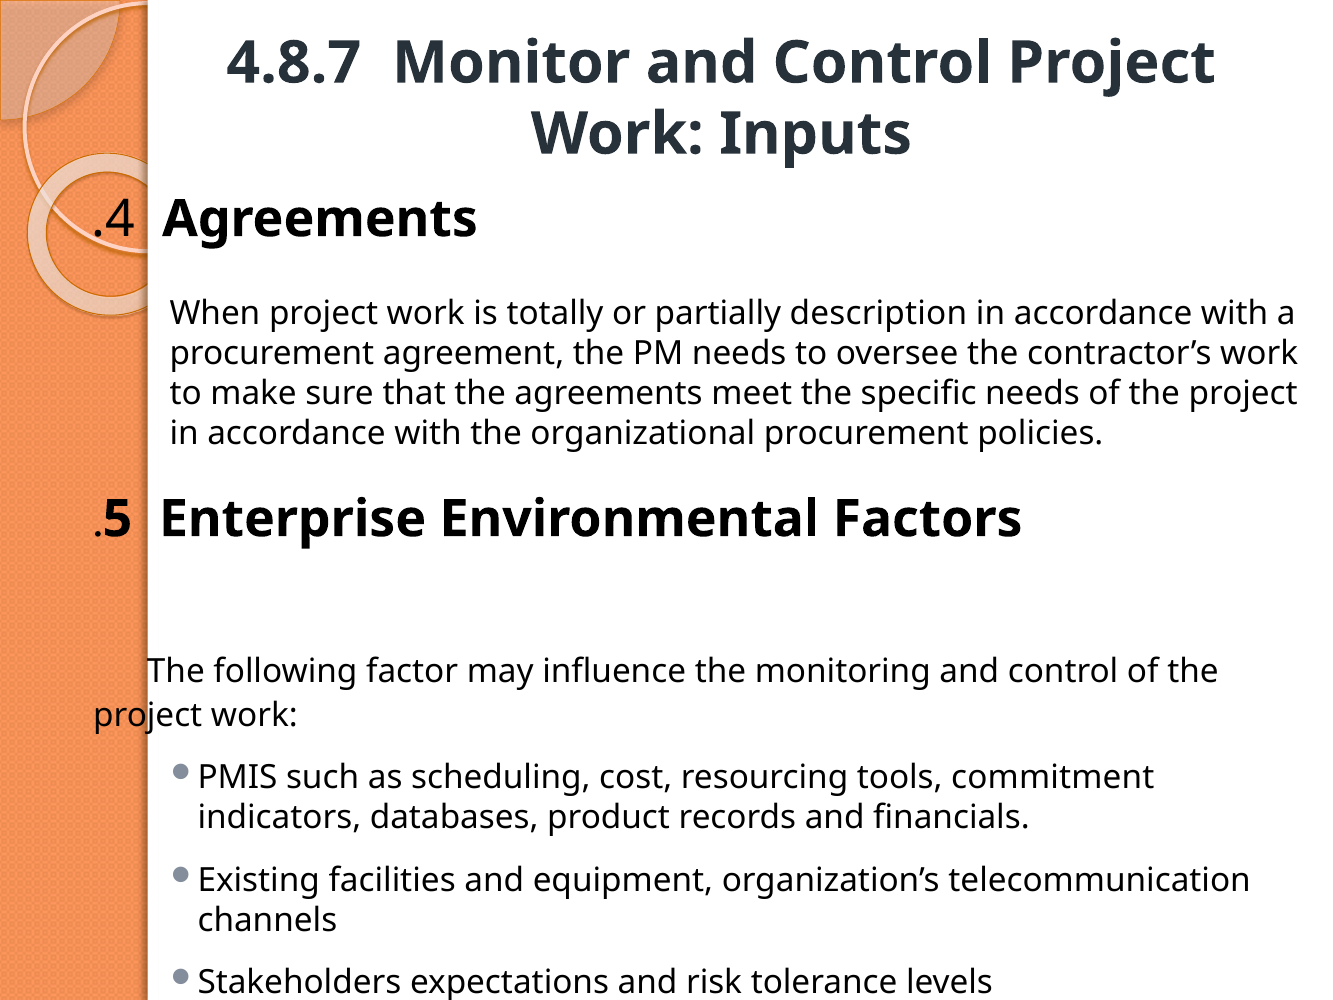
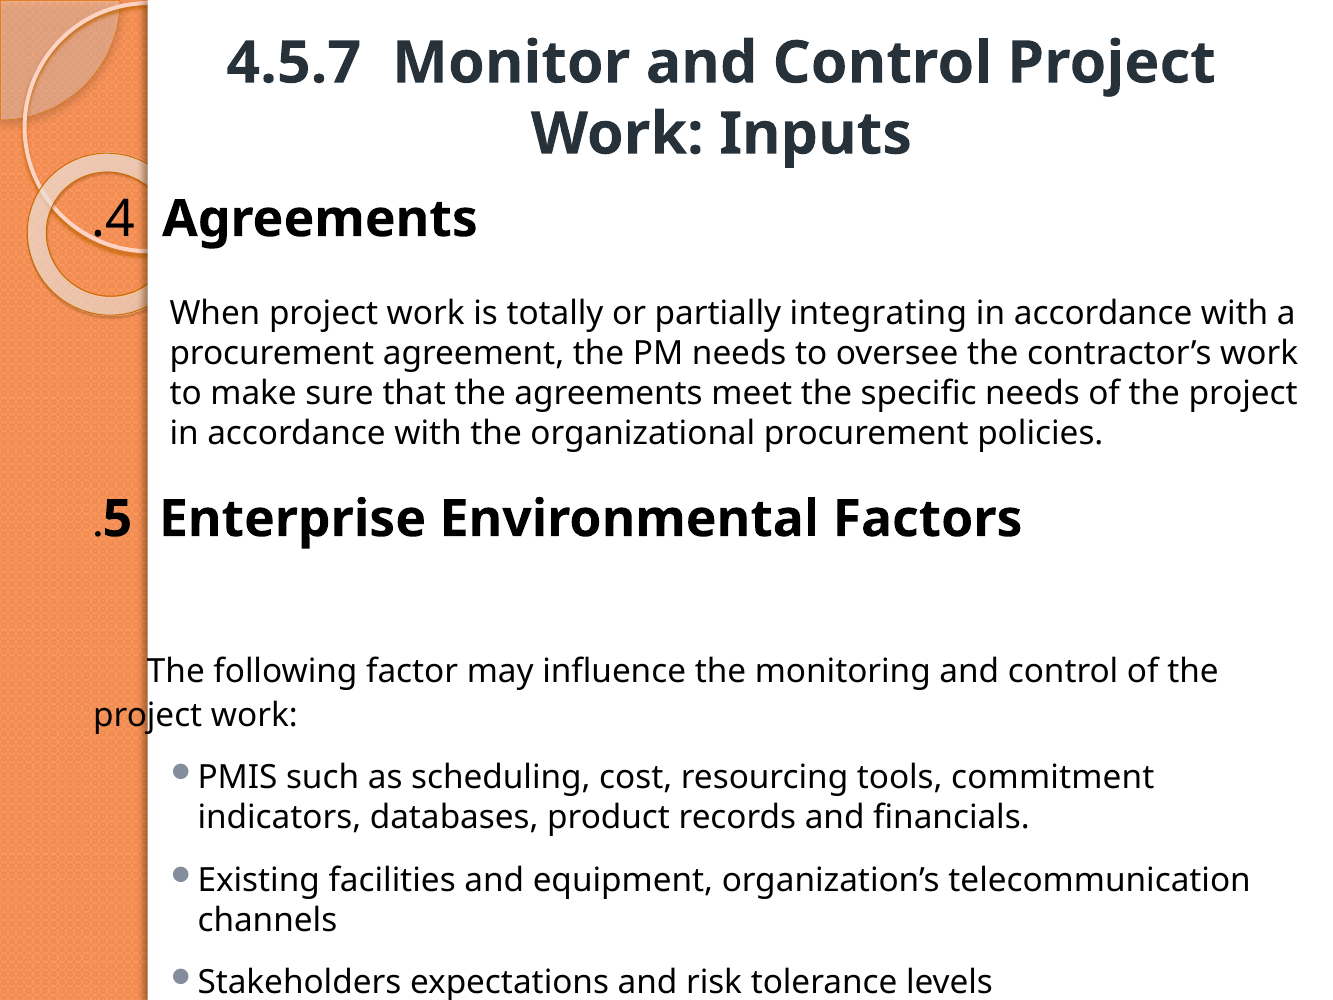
4.8.7: 4.8.7 -> 4.5.7 (294, 63)
description: description -> integrating (878, 313)
